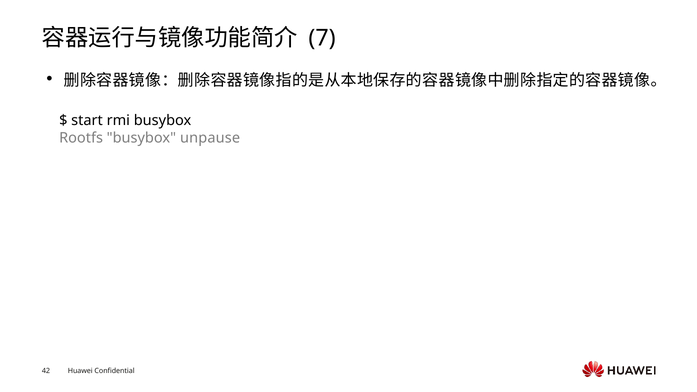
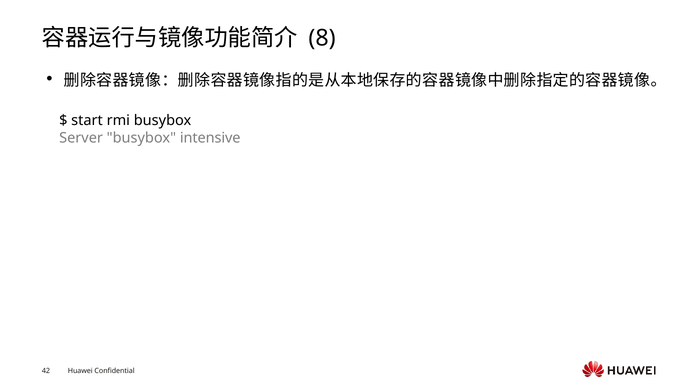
7: 7 -> 8 (322, 38)
Rootfs: Rootfs -> Server (81, 138)
unpause: unpause -> intensive (210, 138)
